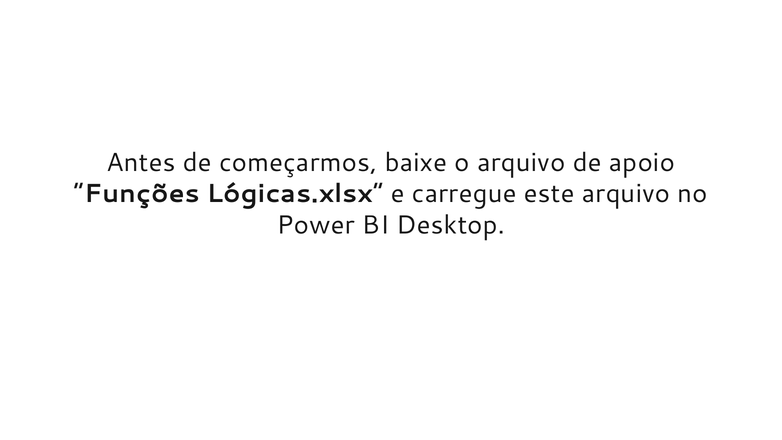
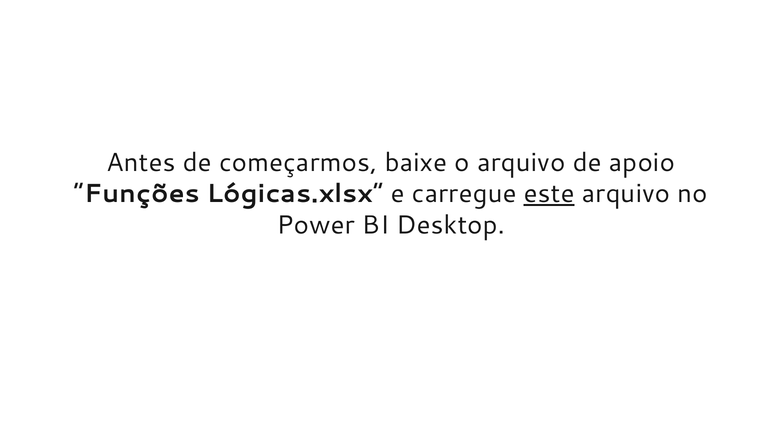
este underline: none -> present (549, 194)
